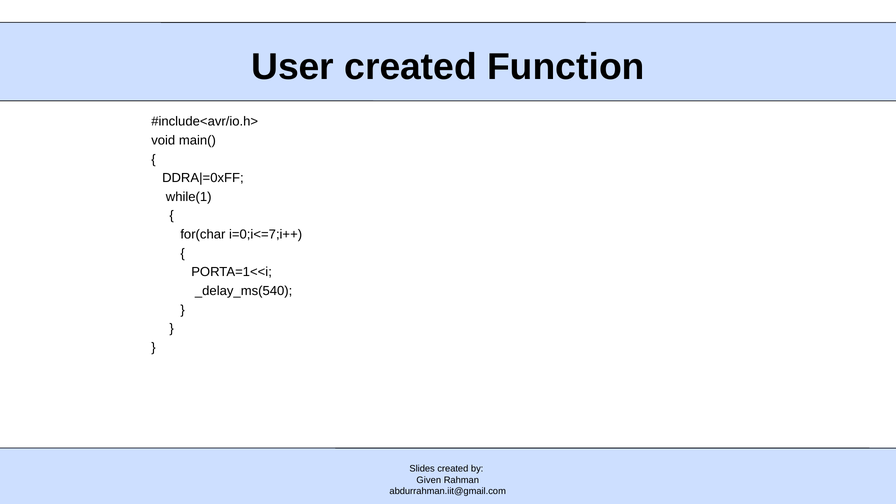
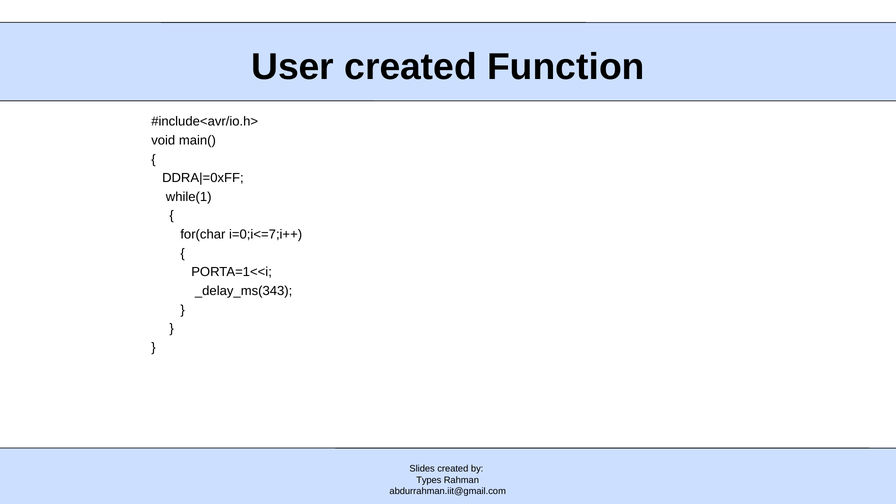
_delay_ms(540: _delay_ms(540 -> _delay_ms(343 (244, 291)
Given: Given -> Types (429, 480)
